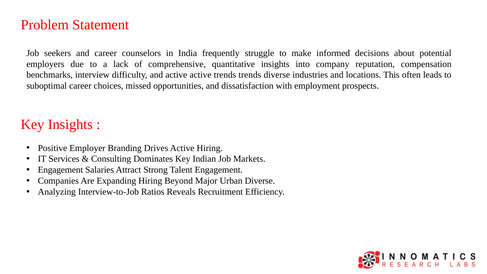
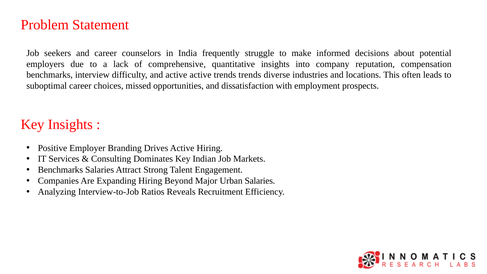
Engagement: Engagement -> Benchmarks (60, 170)
Urban Diverse: Diverse -> Salaries (260, 181)
